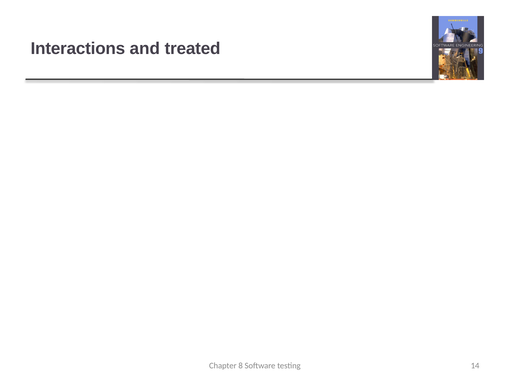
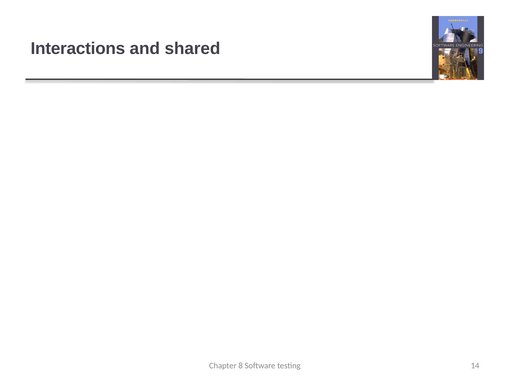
treated: treated -> shared (192, 48)
